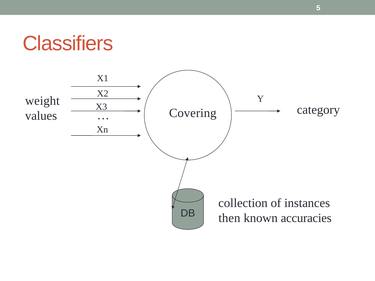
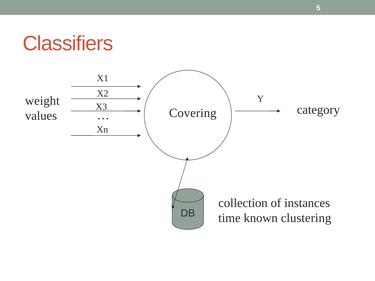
then: then -> time (229, 218)
accuracies: accuracies -> clustering (306, 218)
